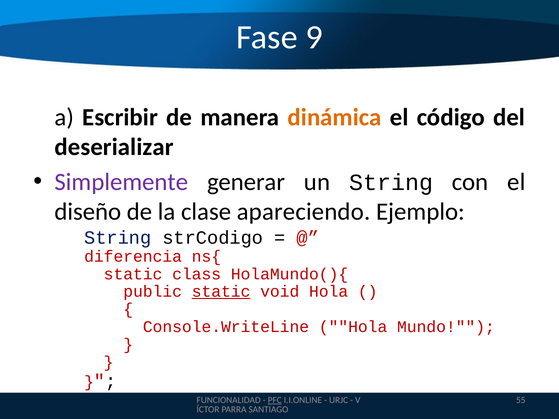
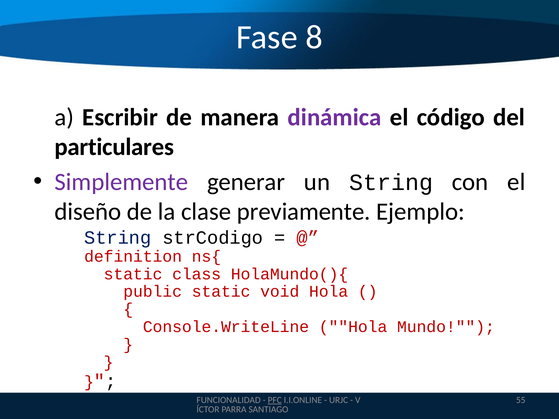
9: 9 -> 8 (314, 37)
dinámica colour: orange -> purple (335, 117)
deserializar: deserializar -> particulares (114, 147)
apareciendo: apareciendo -> previamente (304, 212)
diferencia: diferencia -> definition (133, 257)
static underline: present -> none (221, 292)
